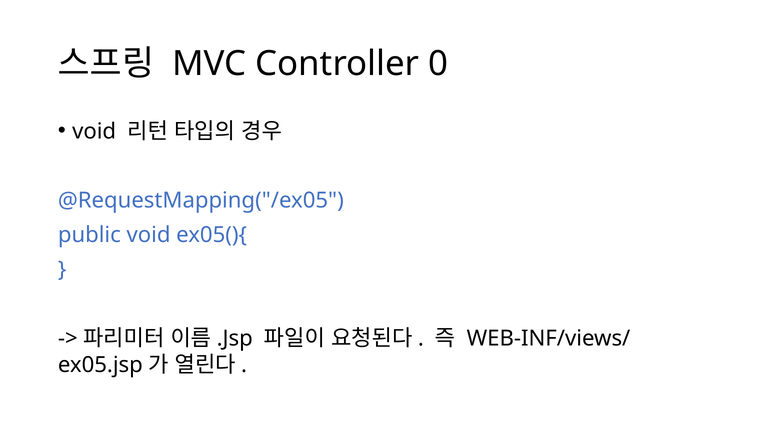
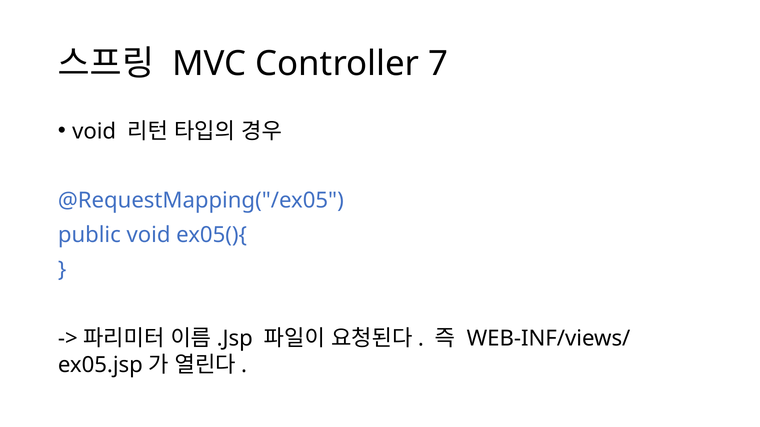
0: 0 -> 7 (438, 64)
